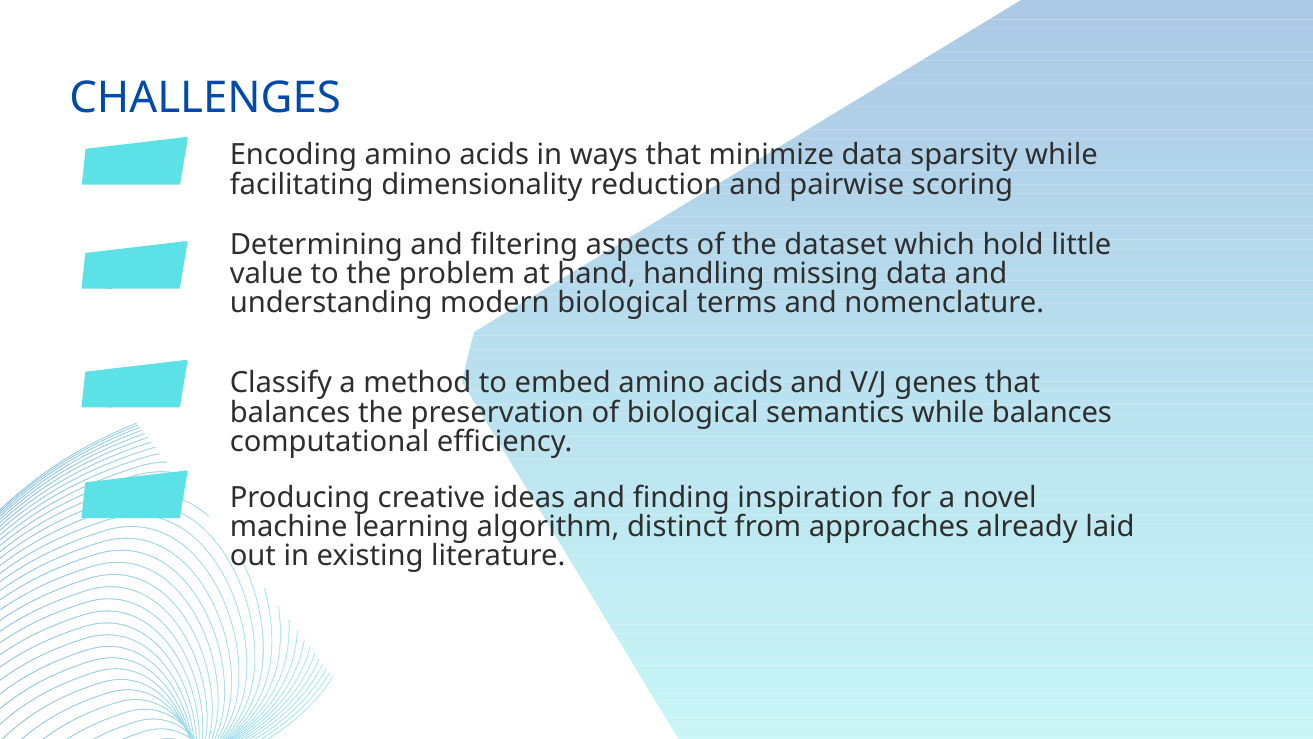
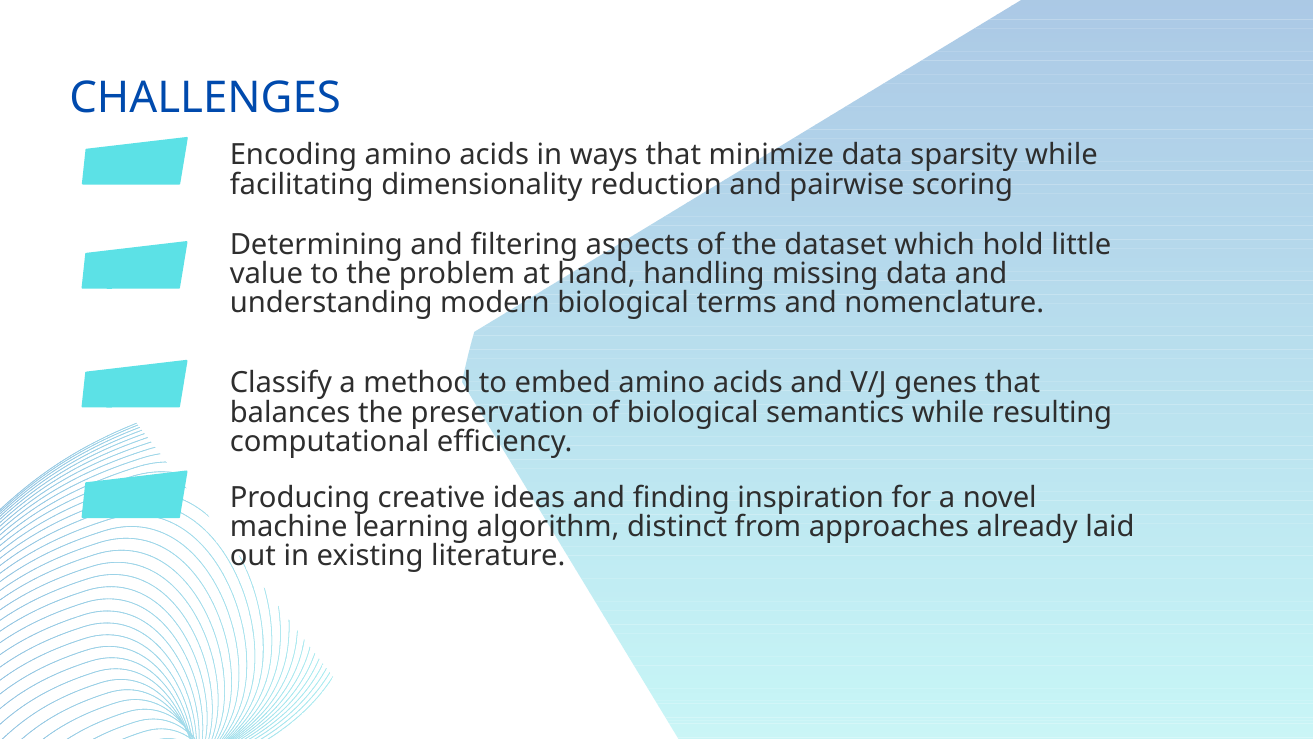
while balances: balances -> resulting (1052, 412)
